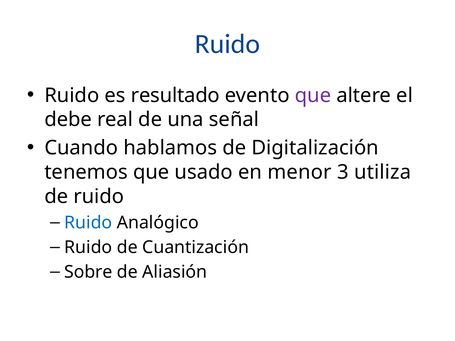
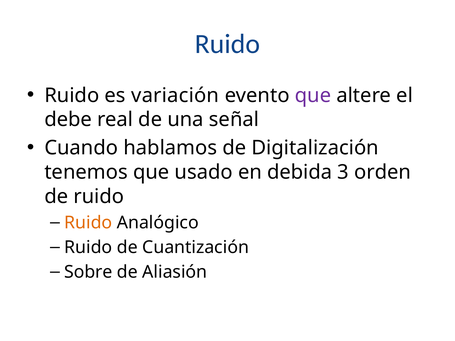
resultado: resultado -> variación (175, 95)
menor: menor -> debida (300, 172)
utiliza: utiliza -> orden (383, 172)
Ruido colour: blue -> orange (88, 223)
